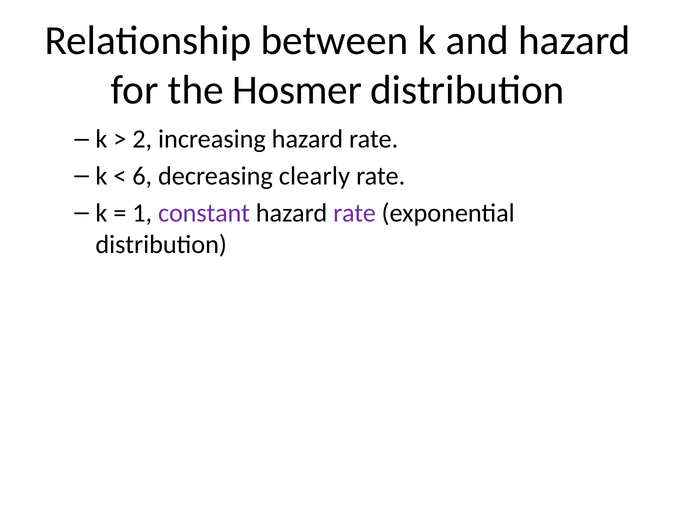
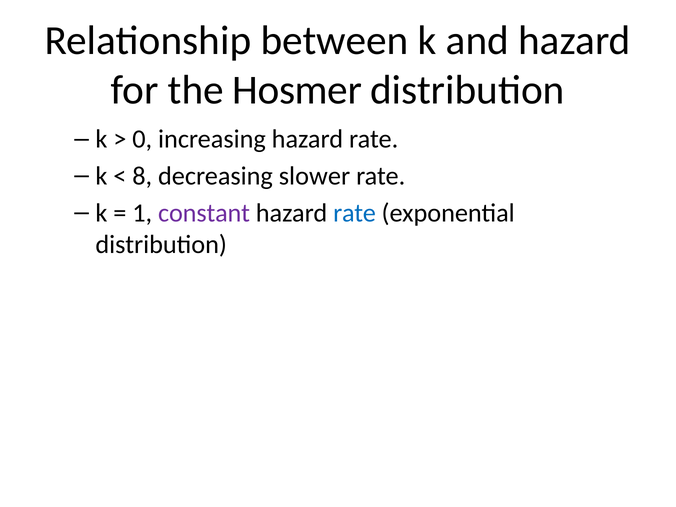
2: 2 -> 0 (142, 139)
6: 6 -> 8 (142, 176)
clearly: clearly -> slower (314, 176)
rate colour: purple -> blue (355, 213)
